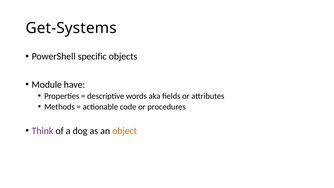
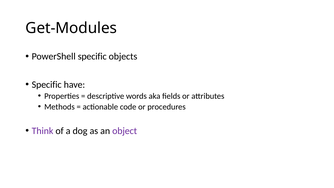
Get-Systems: Get-Systems -> Get-Modules (71, 28)
Module: Module -> Specific (47, 84)
object colour: orange -> purple (125, 131)
